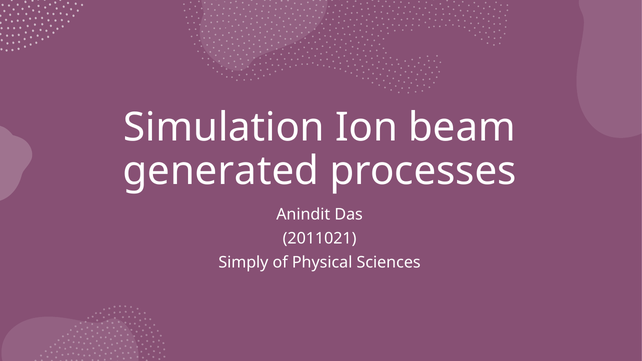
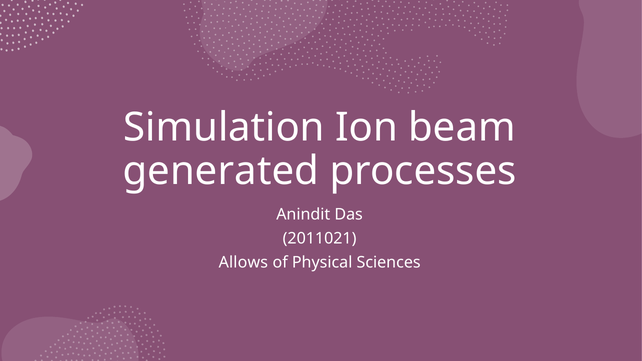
Simply: Simply -> Allows (243, 263)
